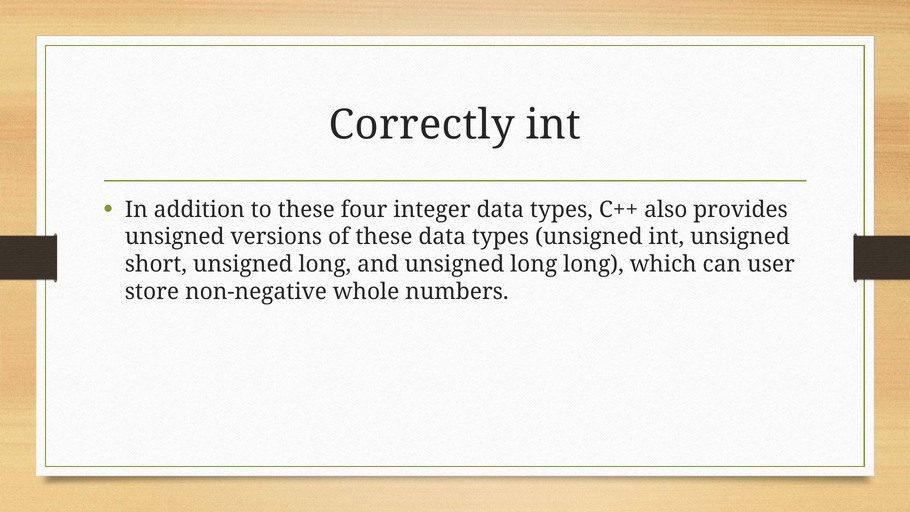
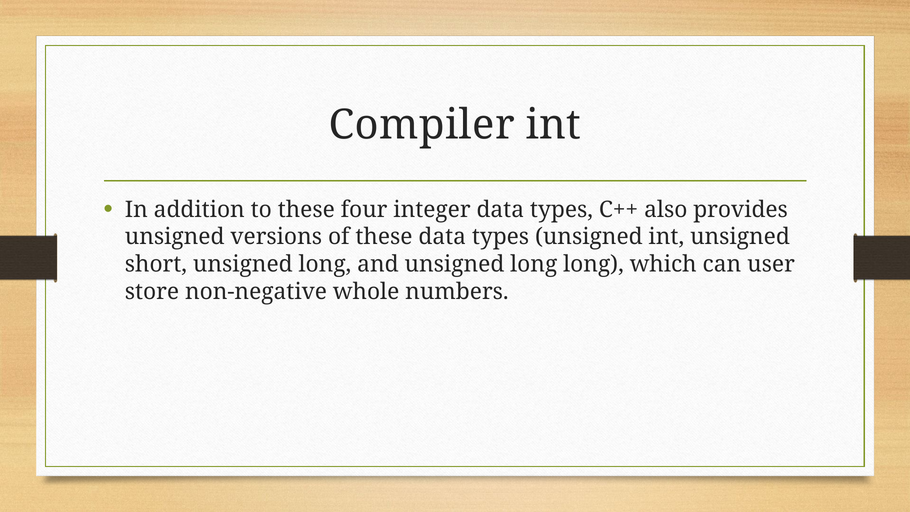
Correctly: Correctly -> Compiler (422, 125)
